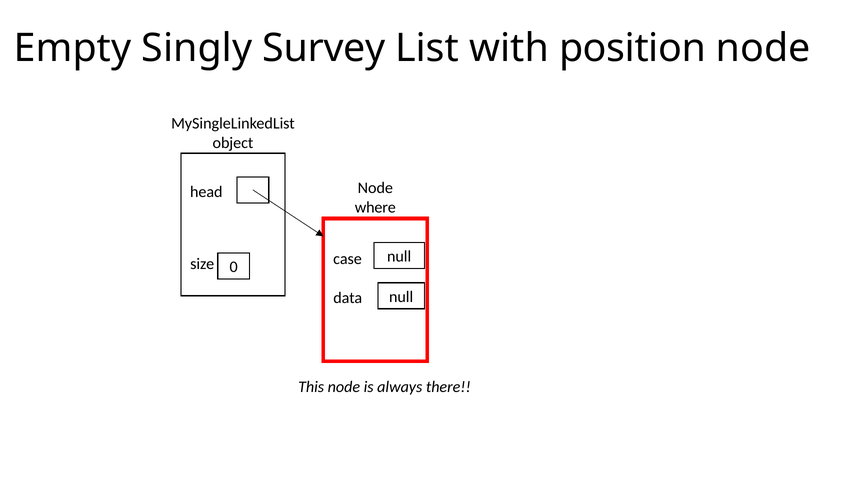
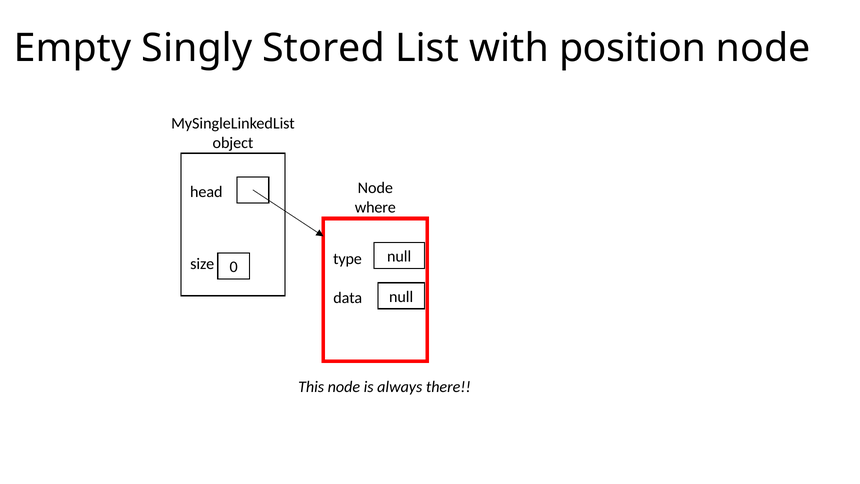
Survey: Survey -> Stored (324, 48)
case: case -> type (348, 259)
